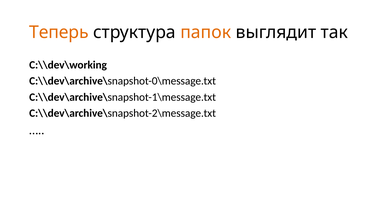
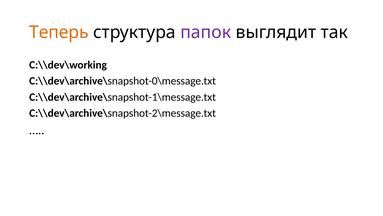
папок colour: orange -> purple (206, 32)
